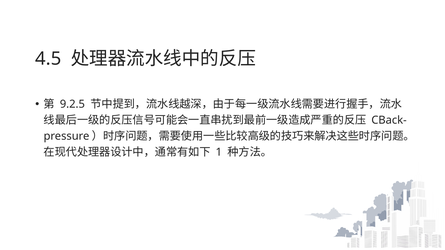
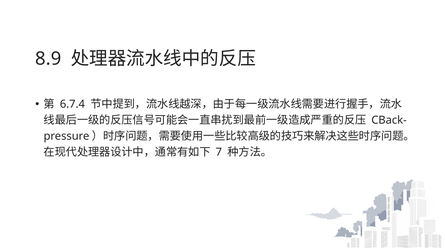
4.5: 4.5 -> 8.9 (48, 59)
9.2.5: 9.2.5 -> 6.7.4 (72, 104)
1: 1 -> 7 (219, 152)
